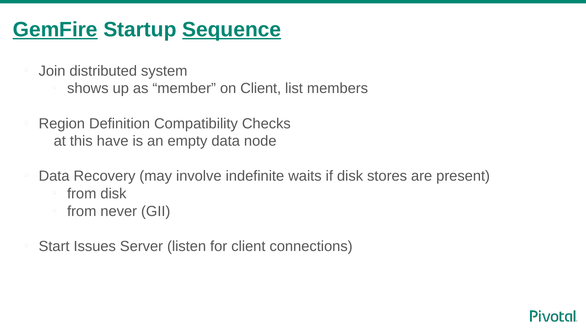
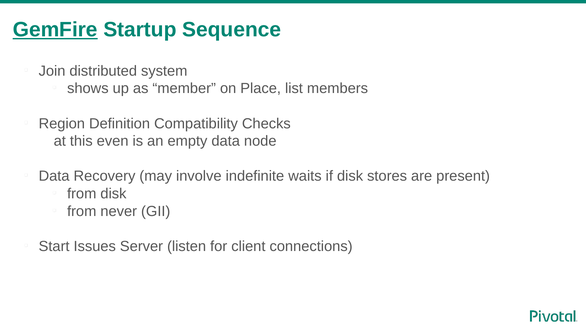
Sequence underline: present -> none (232, 30)
on Client: Client -> Place (261, 89)
have: have -> even (113, 141)
